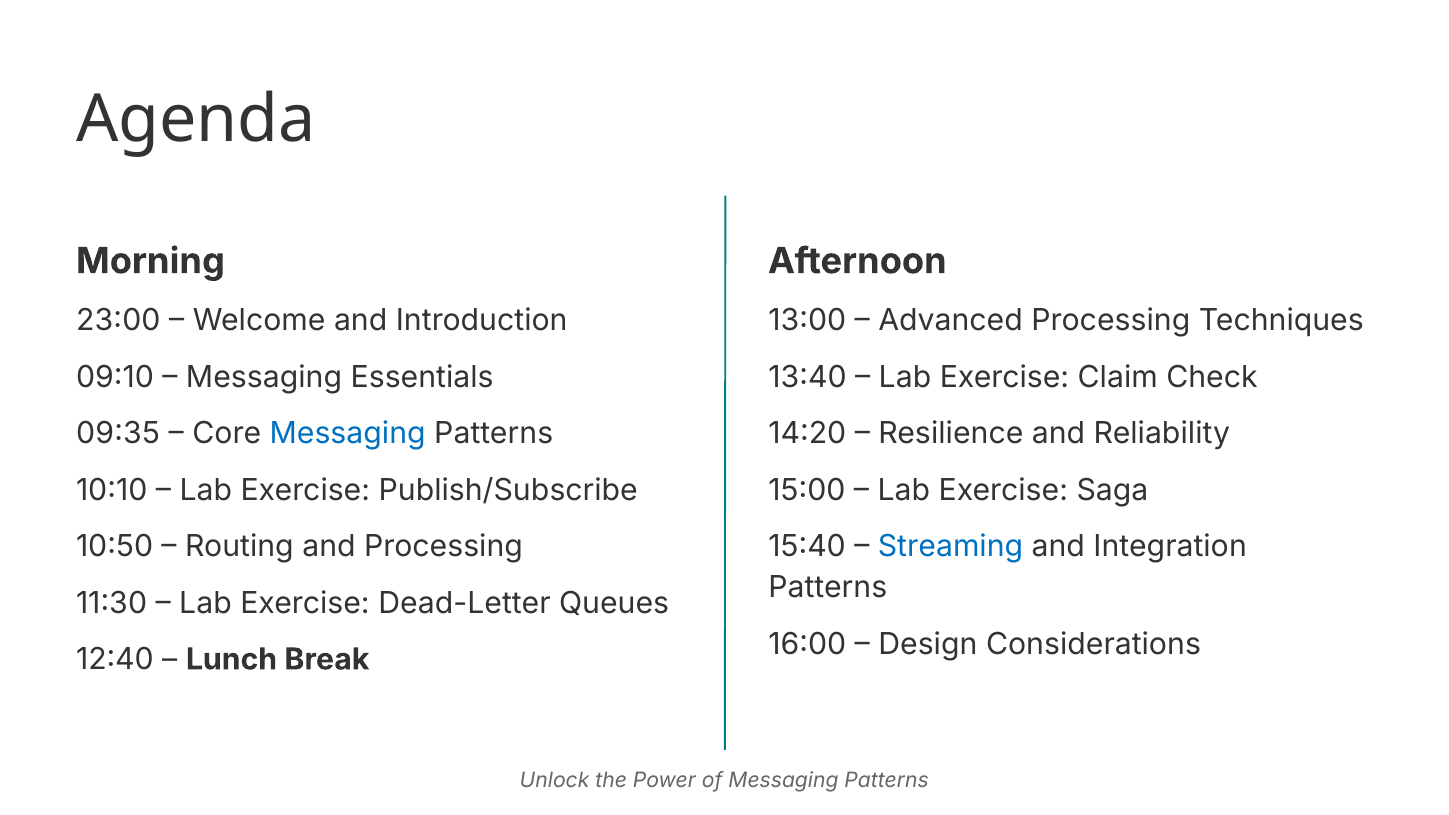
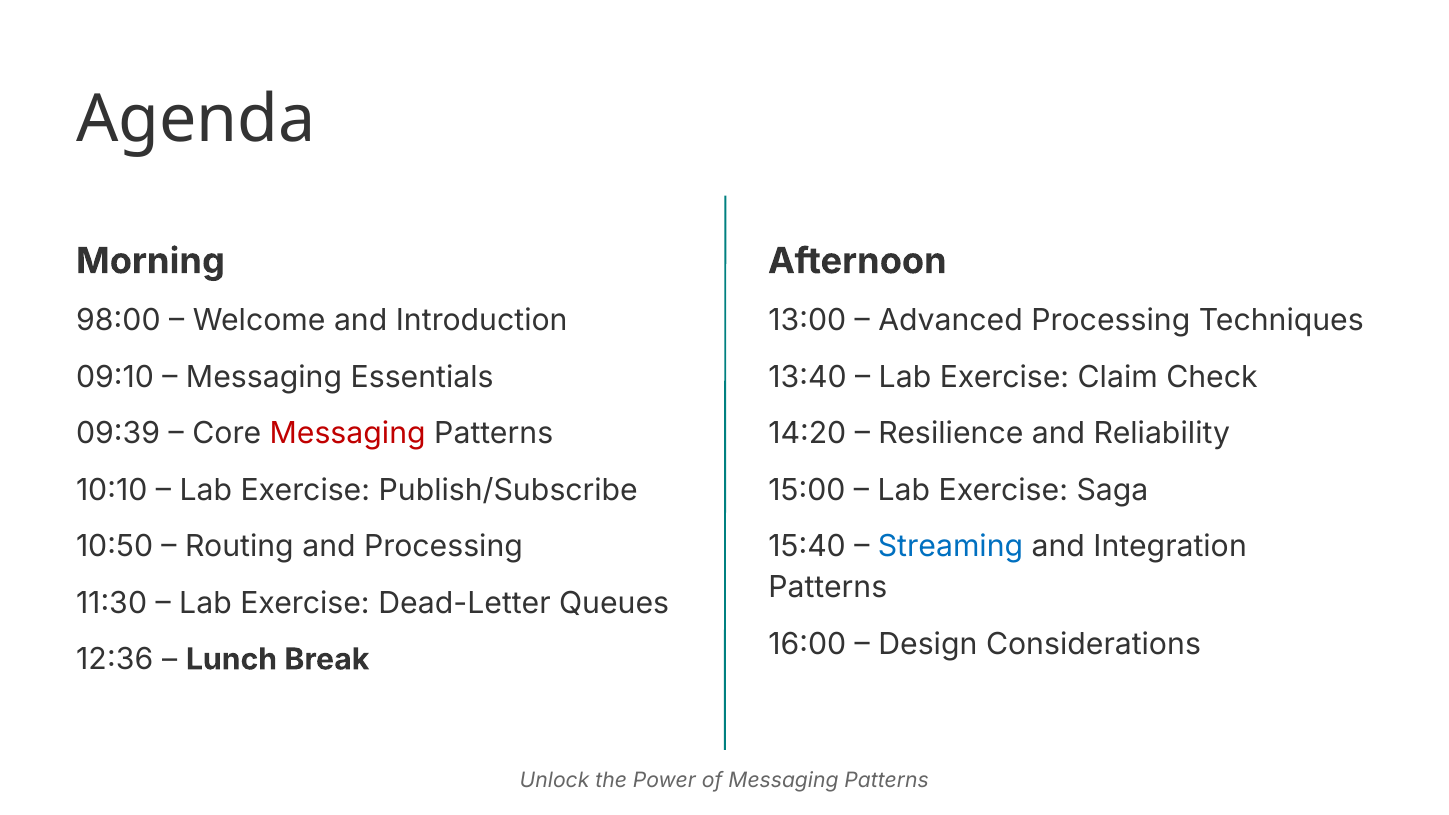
23:00: 23:00 -> 98:00 (118, 321)
09:35: 09:35 -> 09:39 (118, 434)
Messaging colour: blue -> red (348, 434)
12:40: 12:40 -> 12:36 (115, 660)
